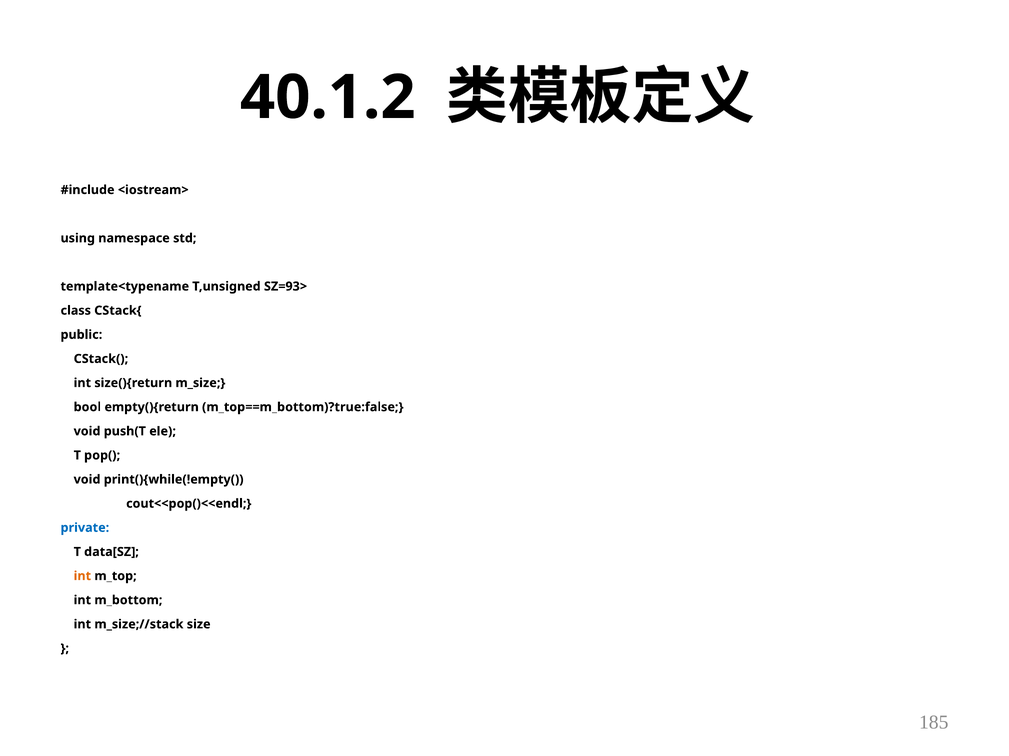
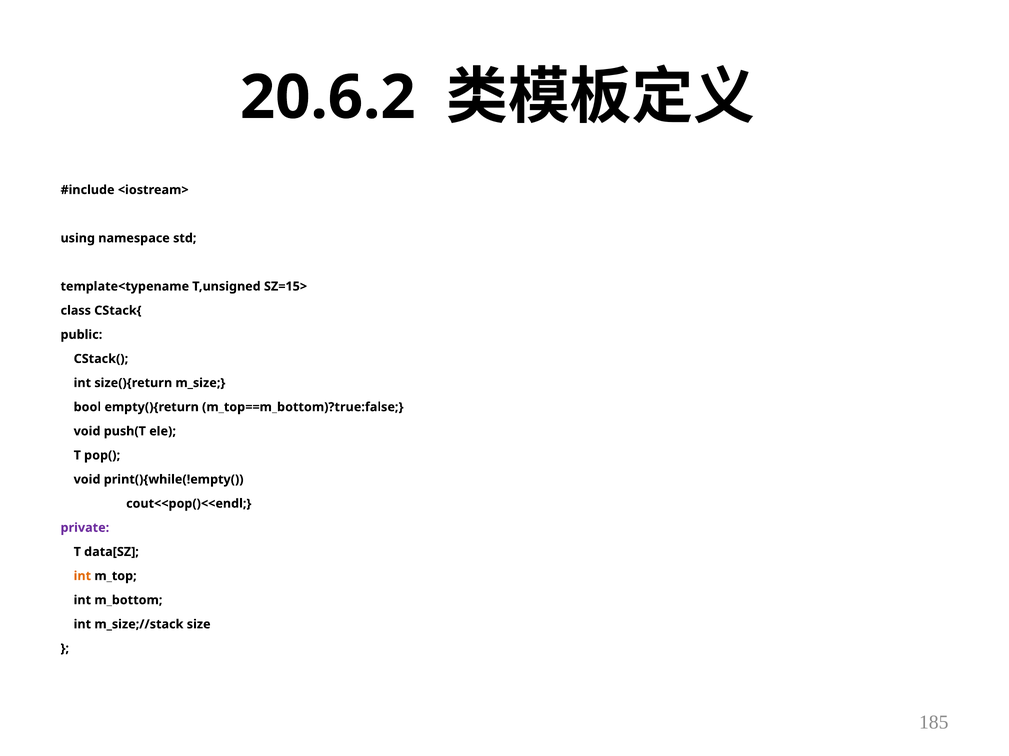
40.1.2: 40.1.2 -> 20.6.2 (328, 98)
SZ=93>: SZ=93> -> SZ=15> (286, 287)
private colour: blue -> purple (85, 528)
